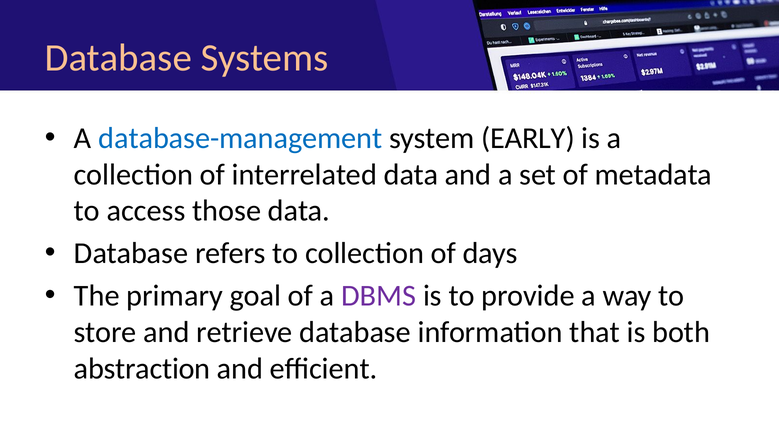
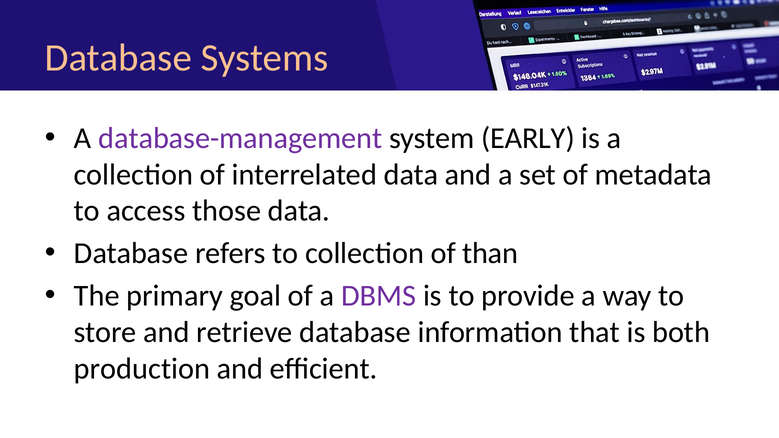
database-management colour: blue -> purple (240, 138)
days: days -> than (490, 253)
abstraction: abstraction -> production (142, 369)
